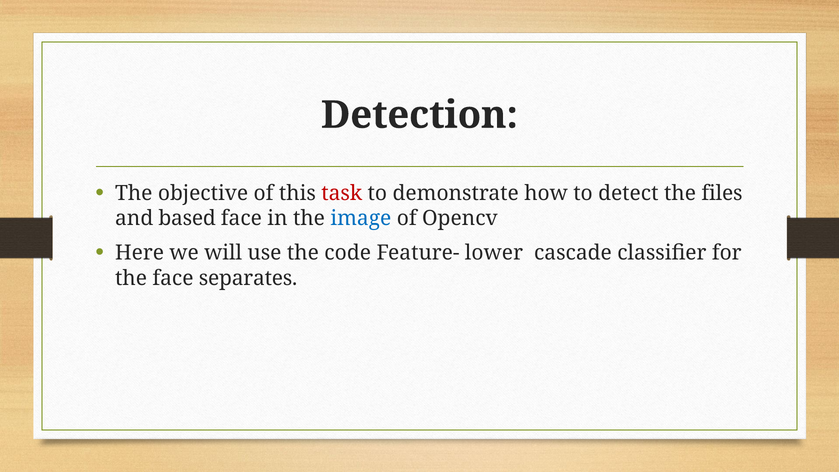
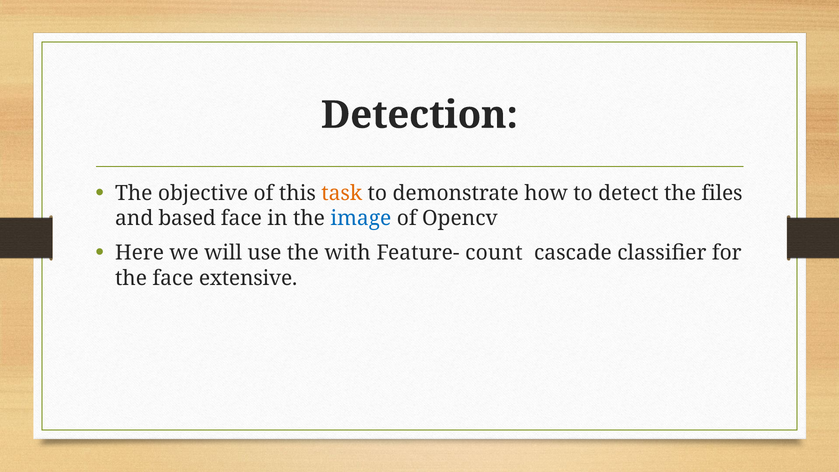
task colour: red -> orange (342, 193)
code: code -> with (348, 253)
lower: lower -> count (494, 253)
separates: separates -> extensive (248, 278)
